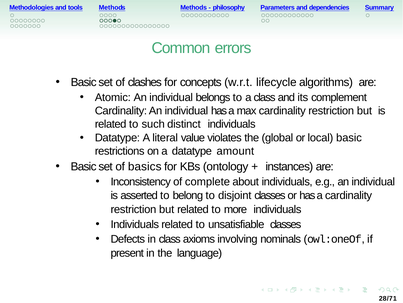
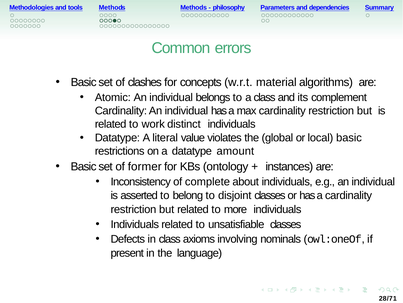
lifecycle: lifecycle -> material (276, 82)
such: such -> work (153, 124)
basics: basics -> former (145, 166)
